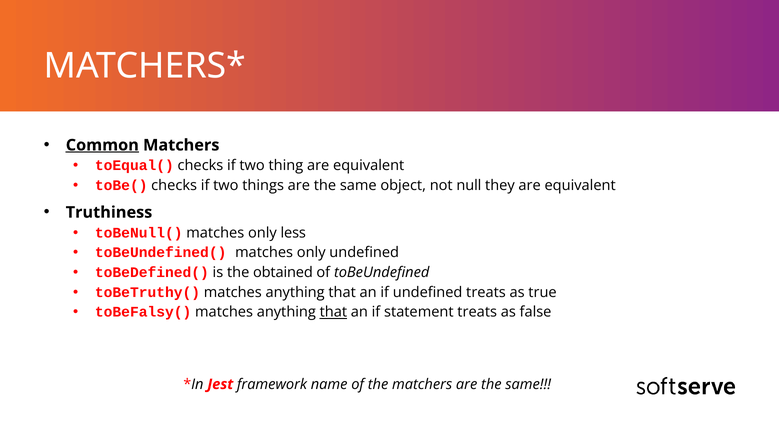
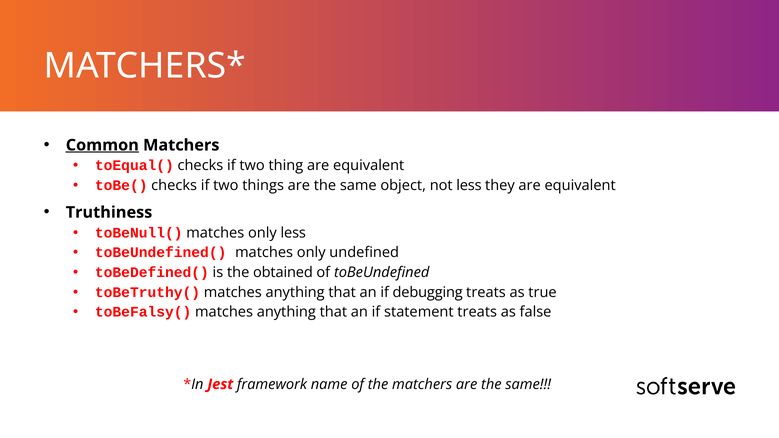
not null: null -> less (469, 185)
if undefined: undefined -> debugging (428, 292)
that underline: present -> none (333, 312)
